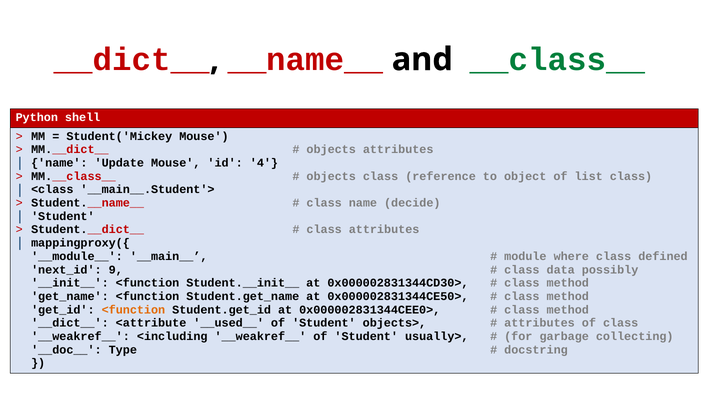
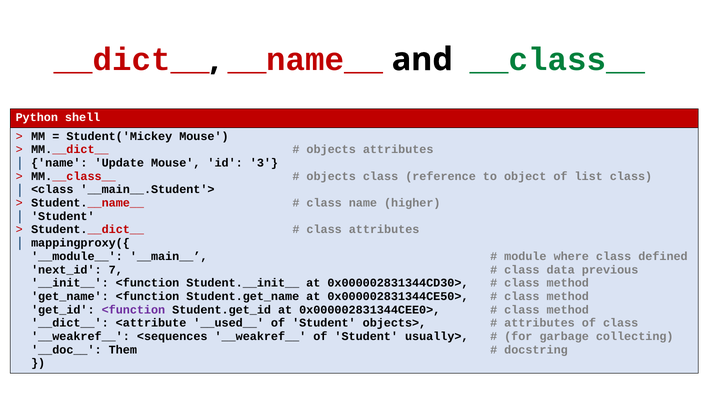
4: 4 -> 3 (264, 163)
decide: decide -> higher (412, 203)
9: 9 -> 7 (116, 270)
possibly: possibly -> previous (610, 270)
<function colour: orange -> purple (133, 310)
<including: <including -> <sequences (172, 337)
Type: Type -> Them (123, 350)
